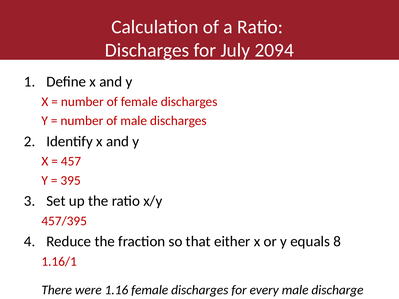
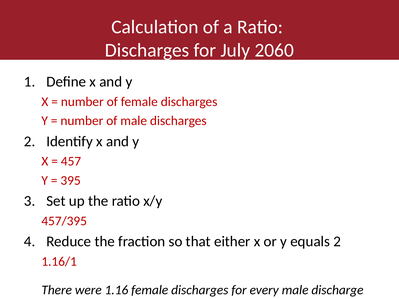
2094: 2094 -> 2060 (274, 50)
equals 8: 8 -> 2 (337, 242)
